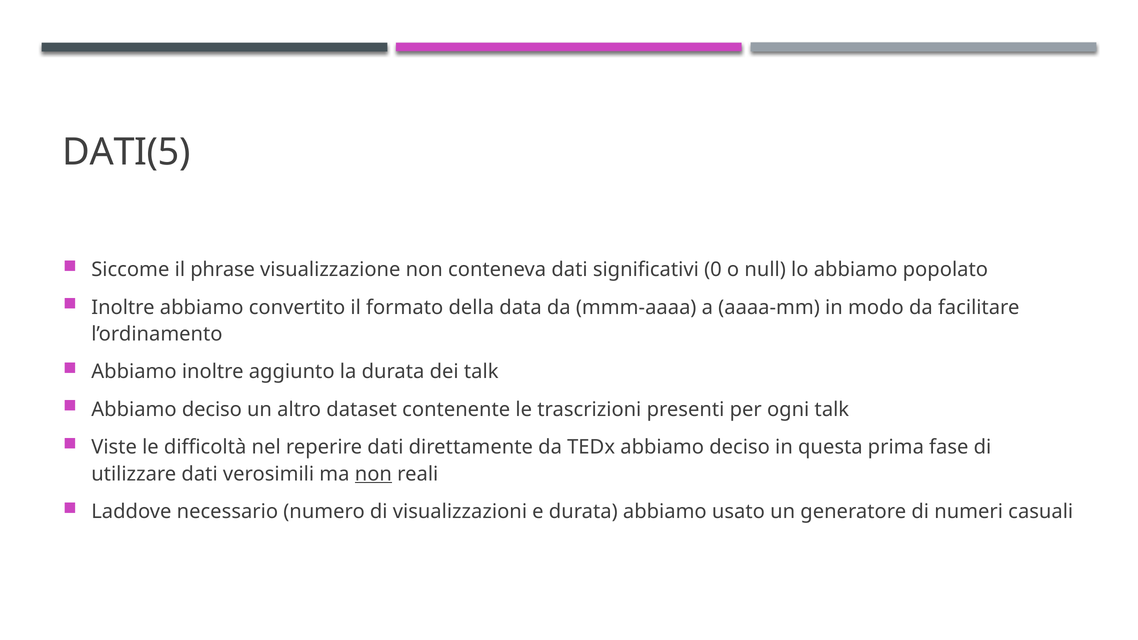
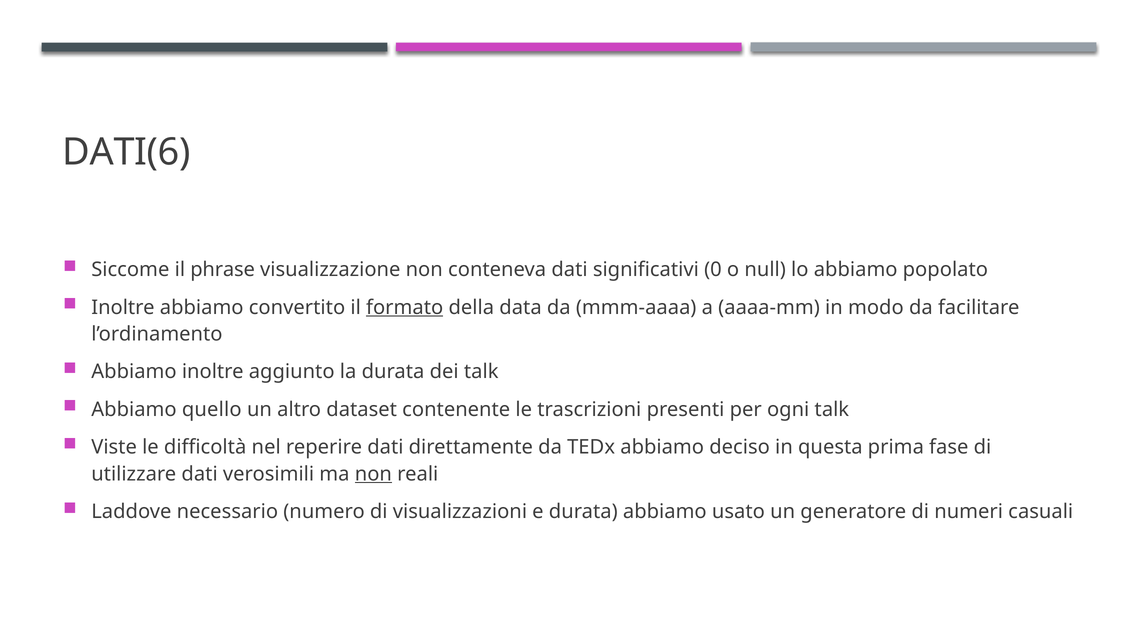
DATI(5: DATI(5 -> DATI(6 (126, 152)
formato underline: none -> present (405, 307)
deciso: deciso -> quello (212, 410)
